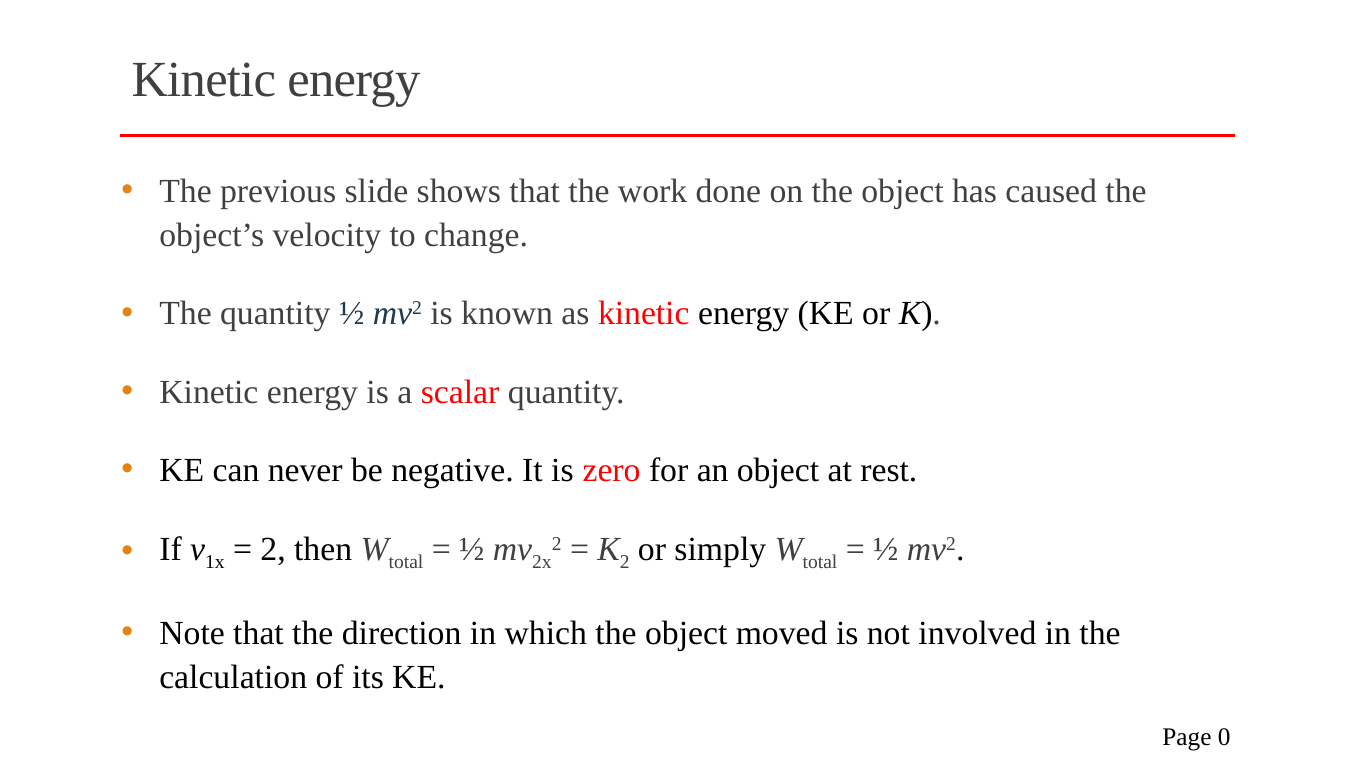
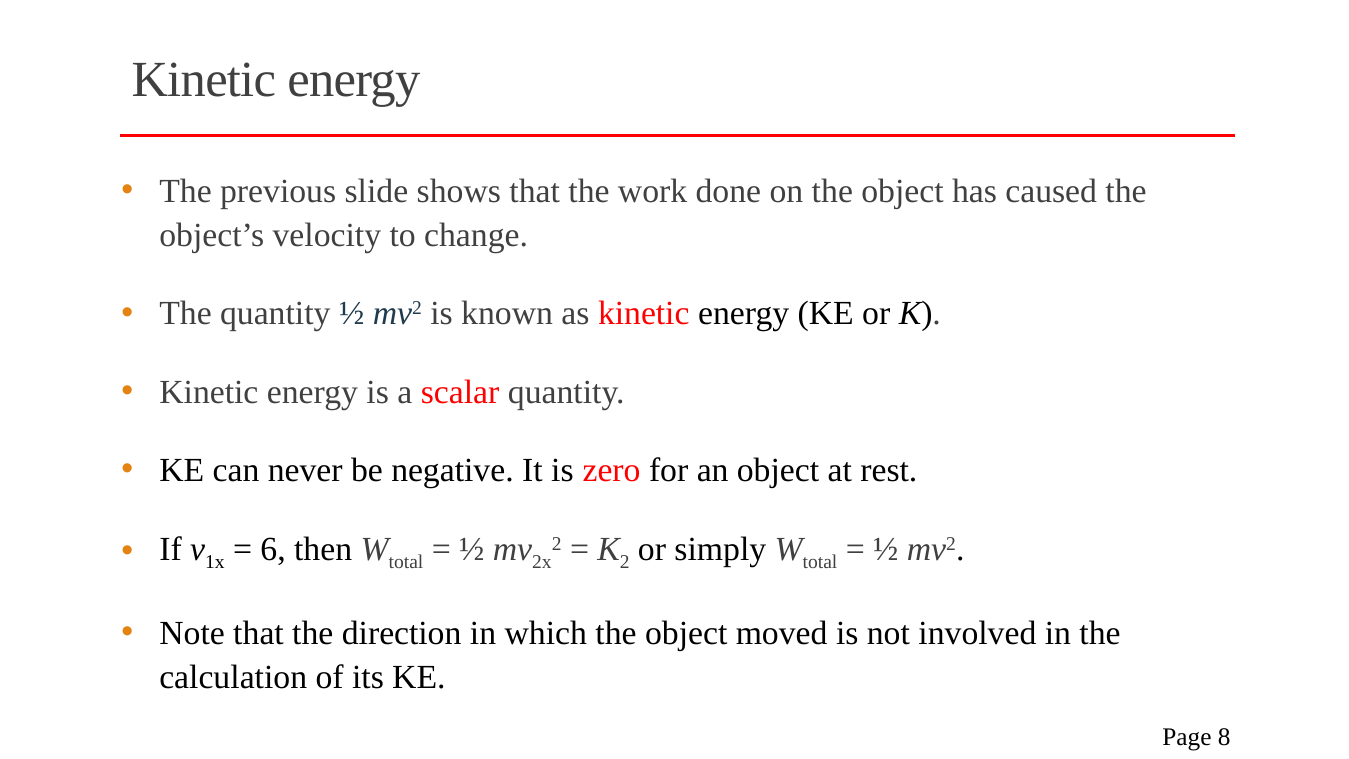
2: 2 -> 6 (273, 549)
0: 0 -> 8 (1224, 737)
